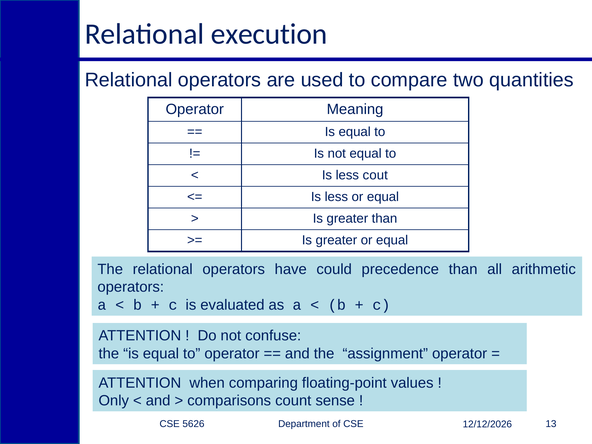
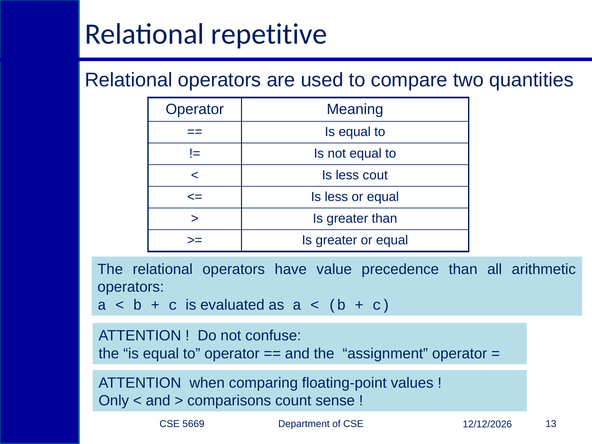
execution: execution -> repetitive (269, 34)
could: could -> value (334, 269)
5626: 5626 -> 5669 (193, 424)
